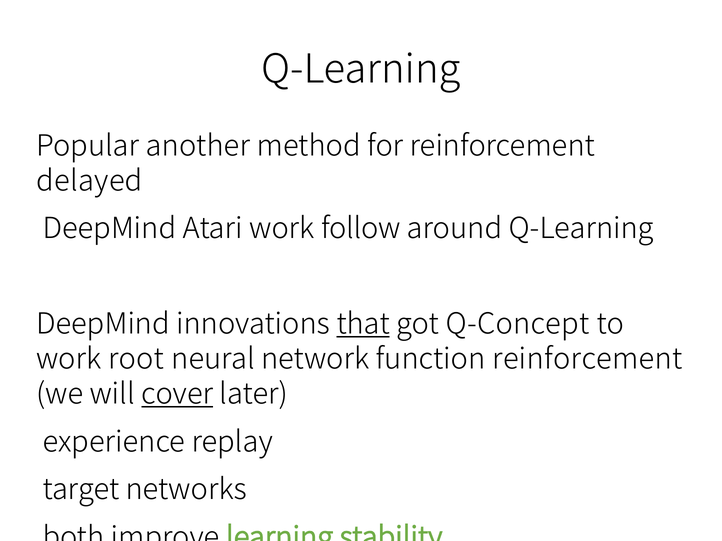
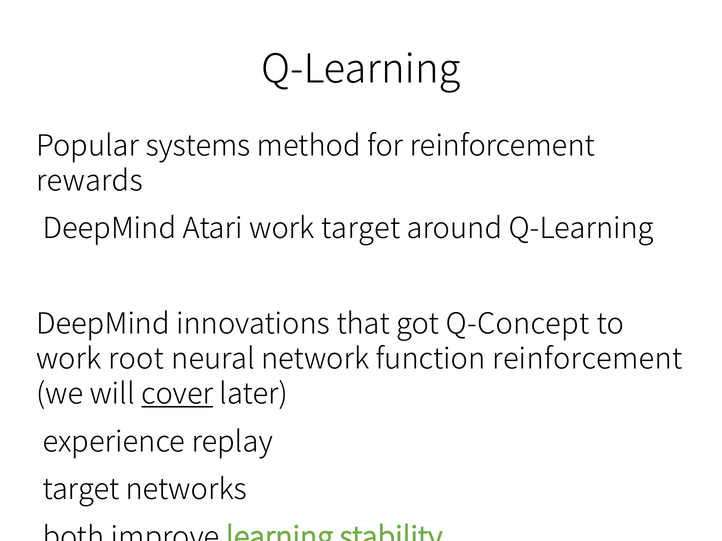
another: another -> systems (198, 146)
delayed: delayed -> rewards (89, 181)
work follow: follow -> target (361, 229)
that underline: present -> none (363, 325)
